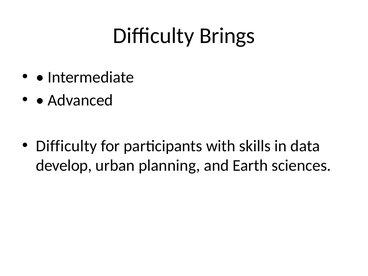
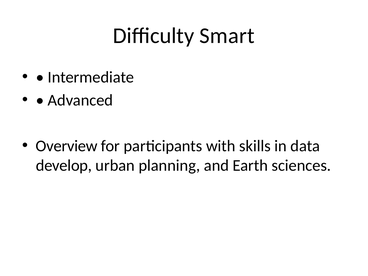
Brings: Brings -> Smart (227, 36)
Difficulty: Difficulty -> Overview (67, 146)
